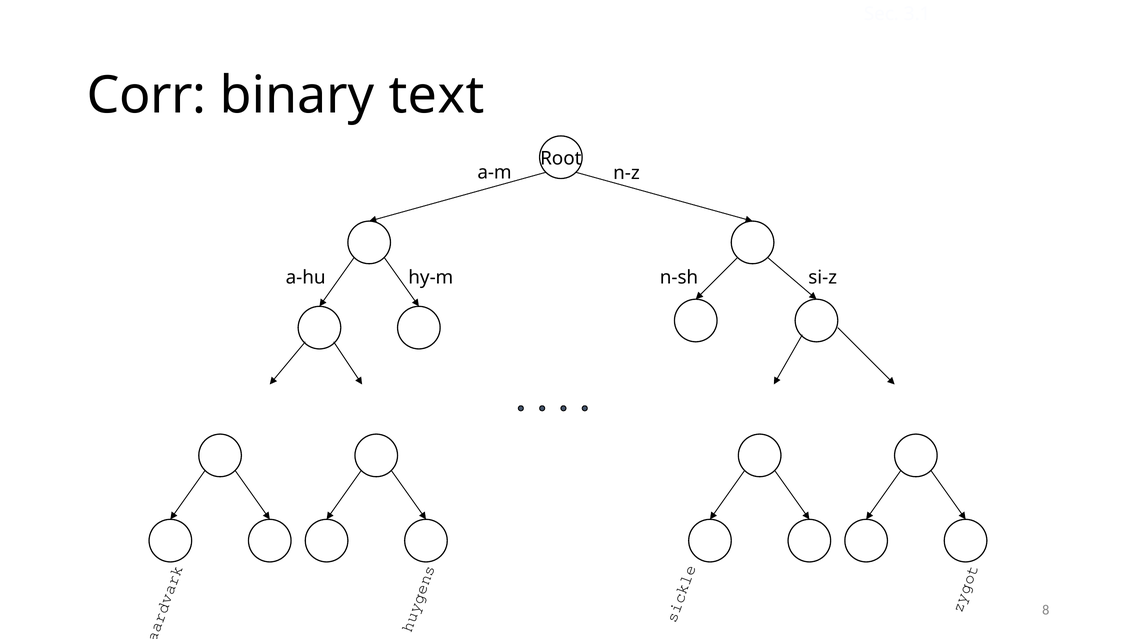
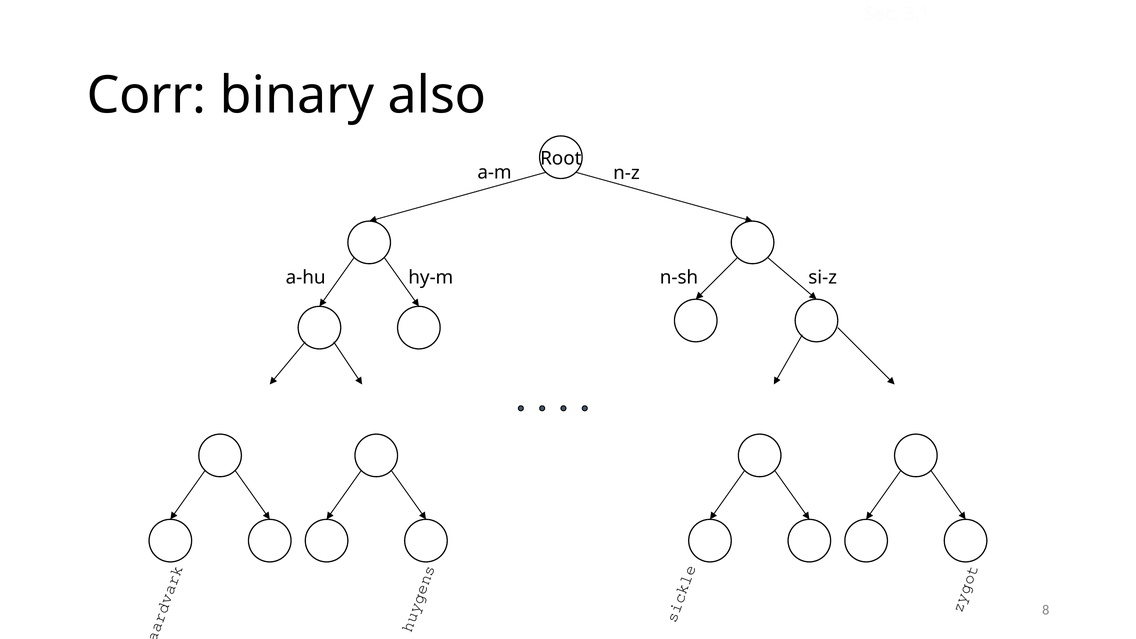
text: text -> also (437, 95)
